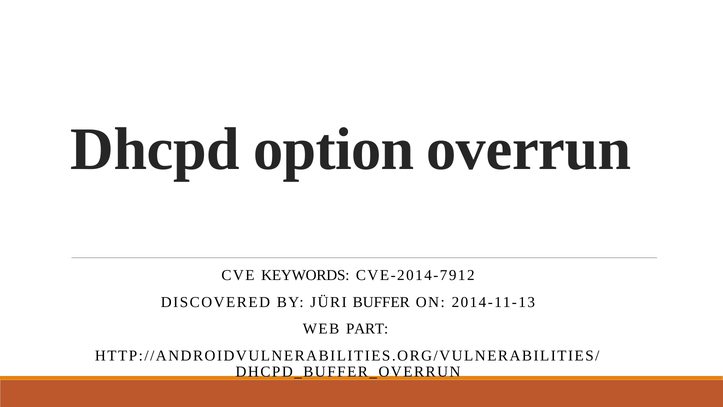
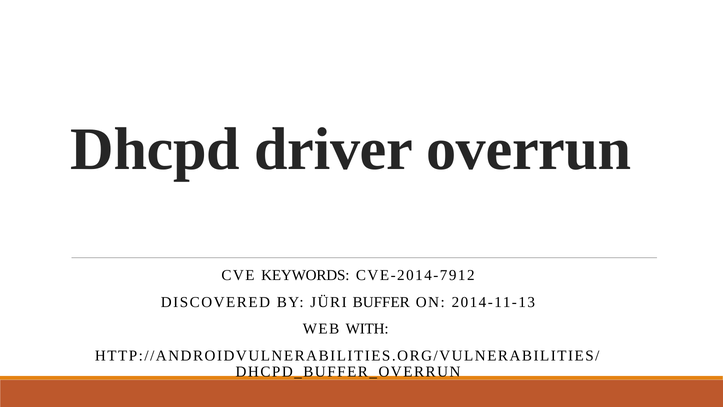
option: option -> driver (334, 149)
PART: PART -> WITH (367, 329)
